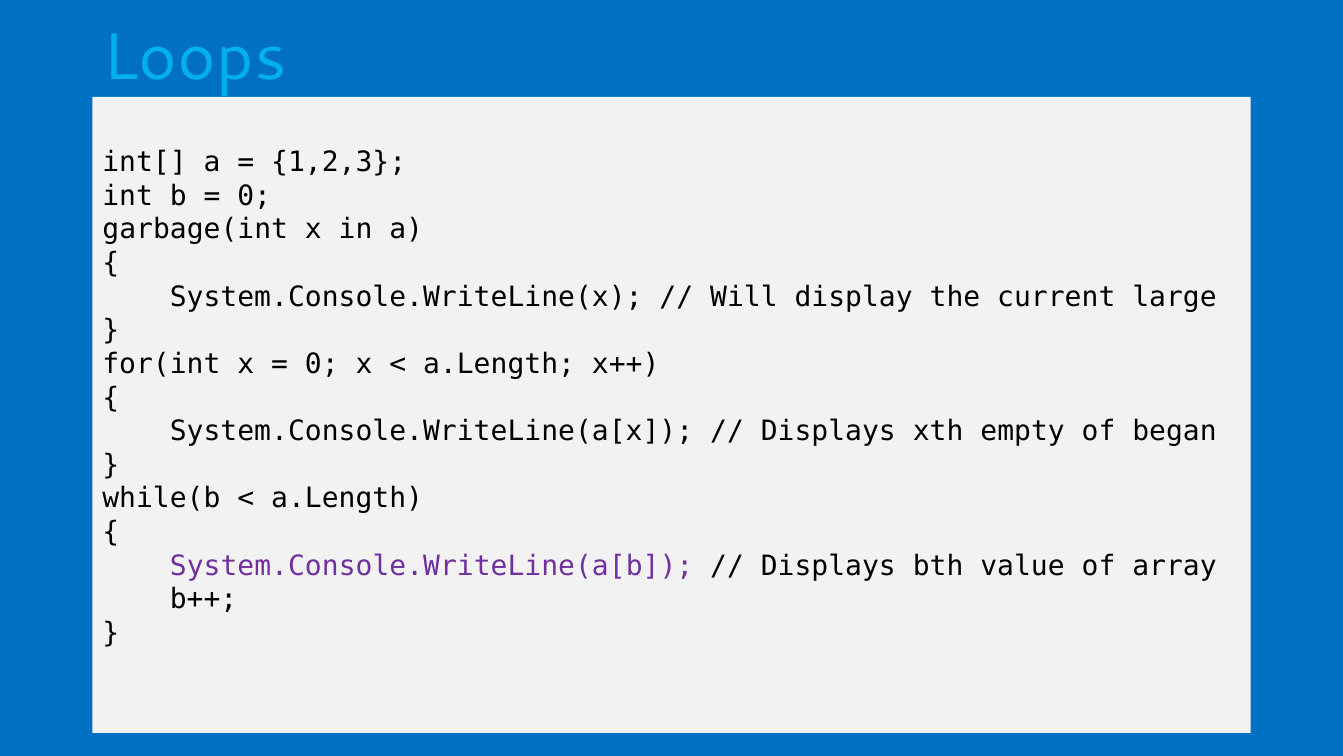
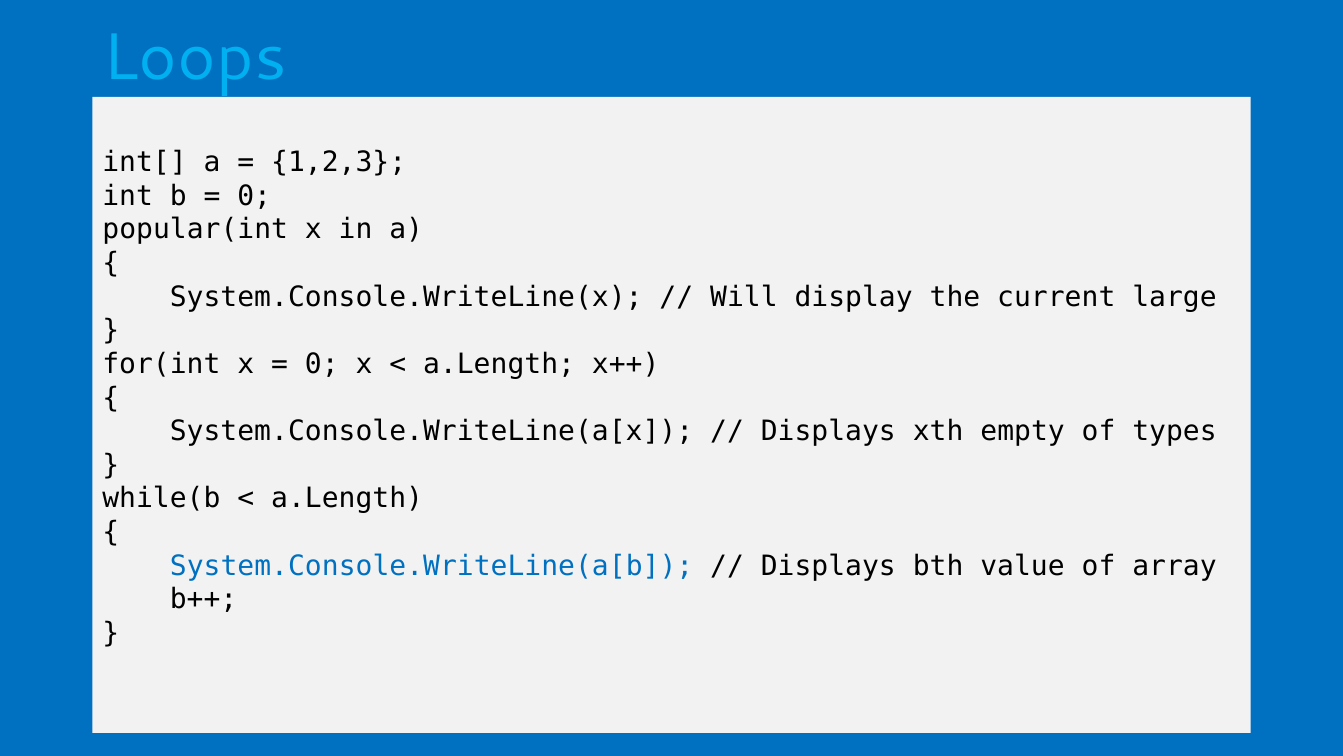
garbage(int: garbage(int -> popular(int (195, 230)
began: began -> types (1175, 431)
System.Console.WriteLine(a[b colour: purple -> blue (432, 565)
